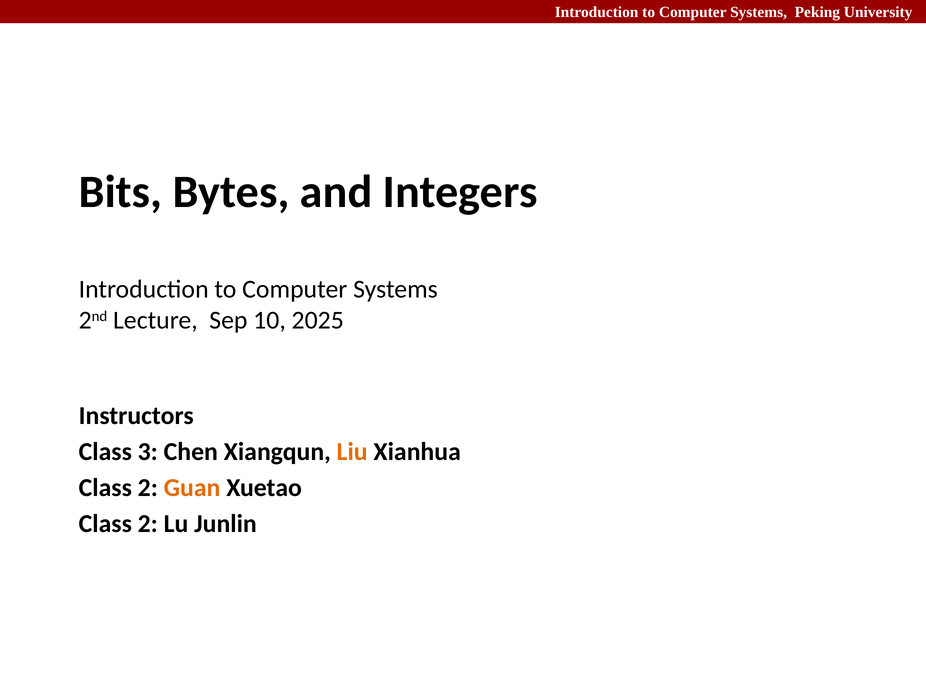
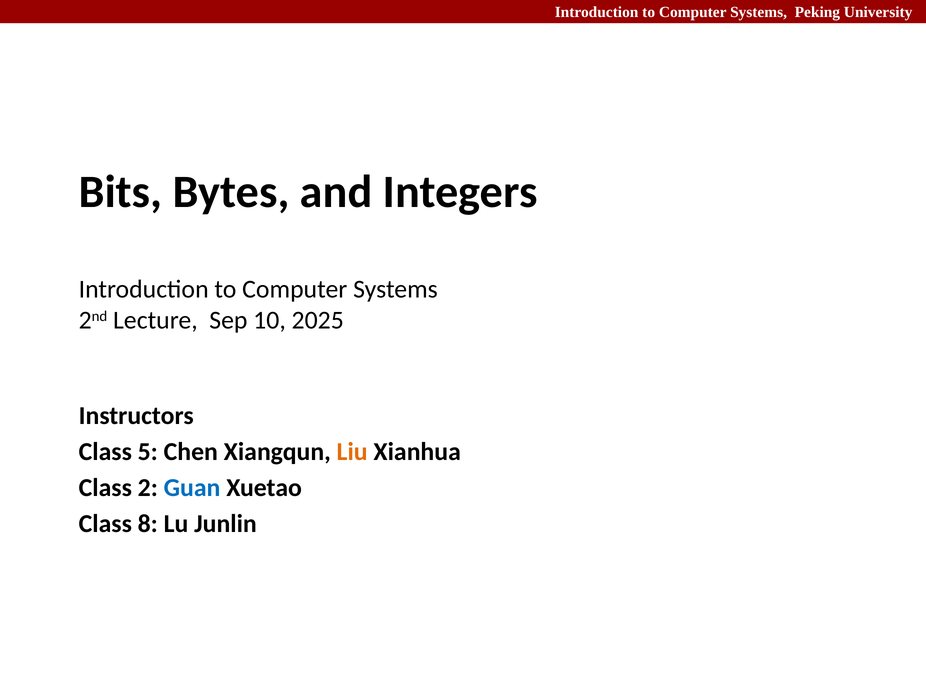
3: 3 -> 5 (148, 451)
Guan colour: orange -> blue (192, 487)
2: 2 -> 8 (148, 523)
